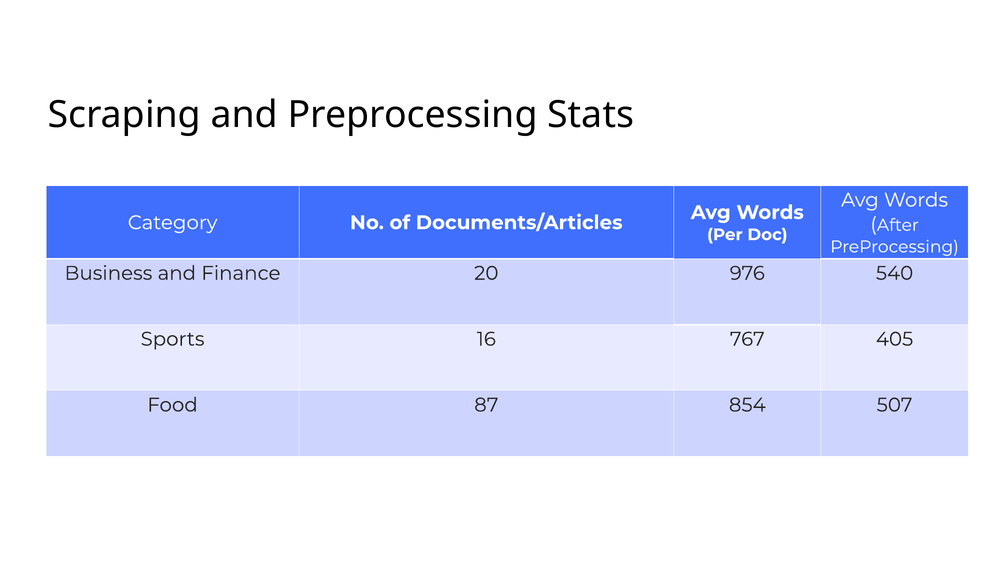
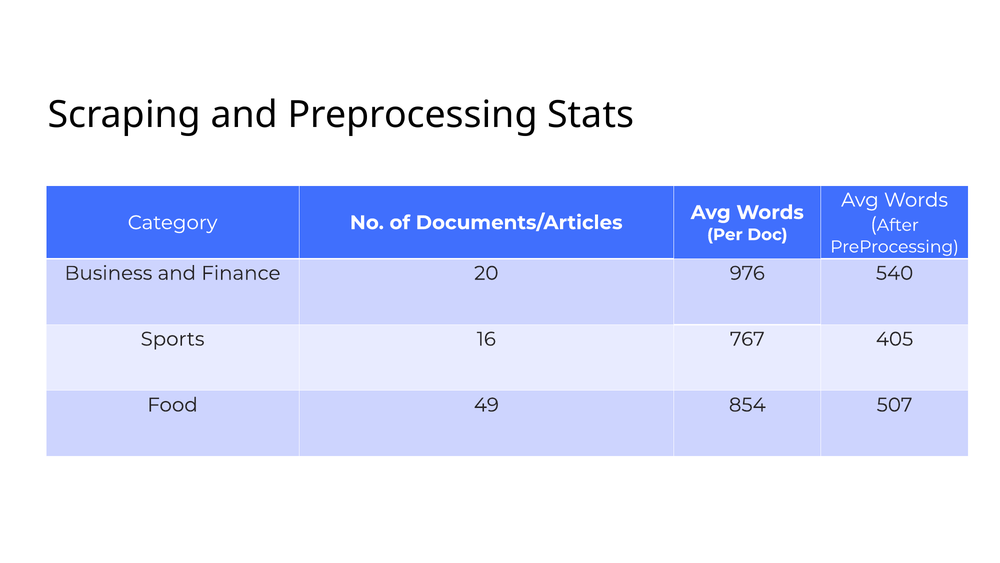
87: 87 -> 49 (486, 405)
